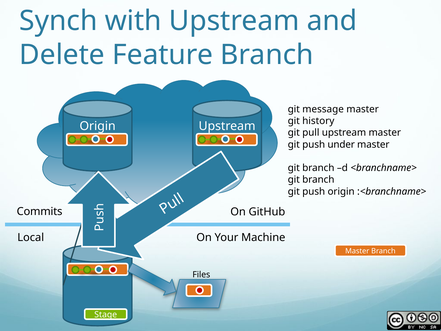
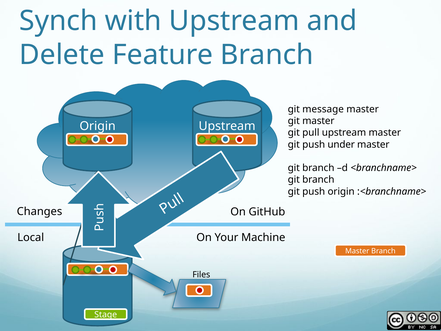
git history: history -> master (318, 121)
Commits: Commits -> Changes (39, 211)
